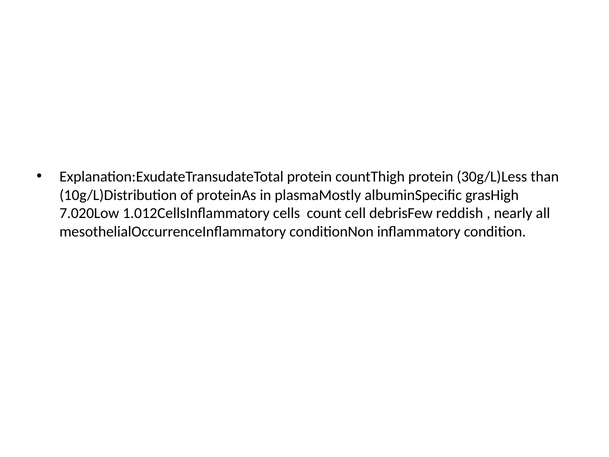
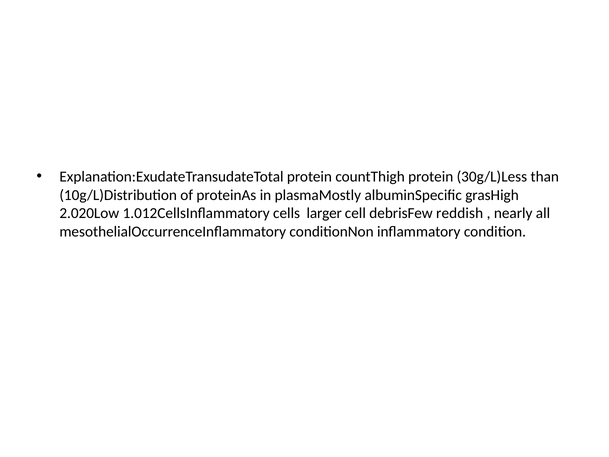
7.020Low: 7.020Low -> 2.020Low (89, 213)
count: count -> larger (324, 213)
